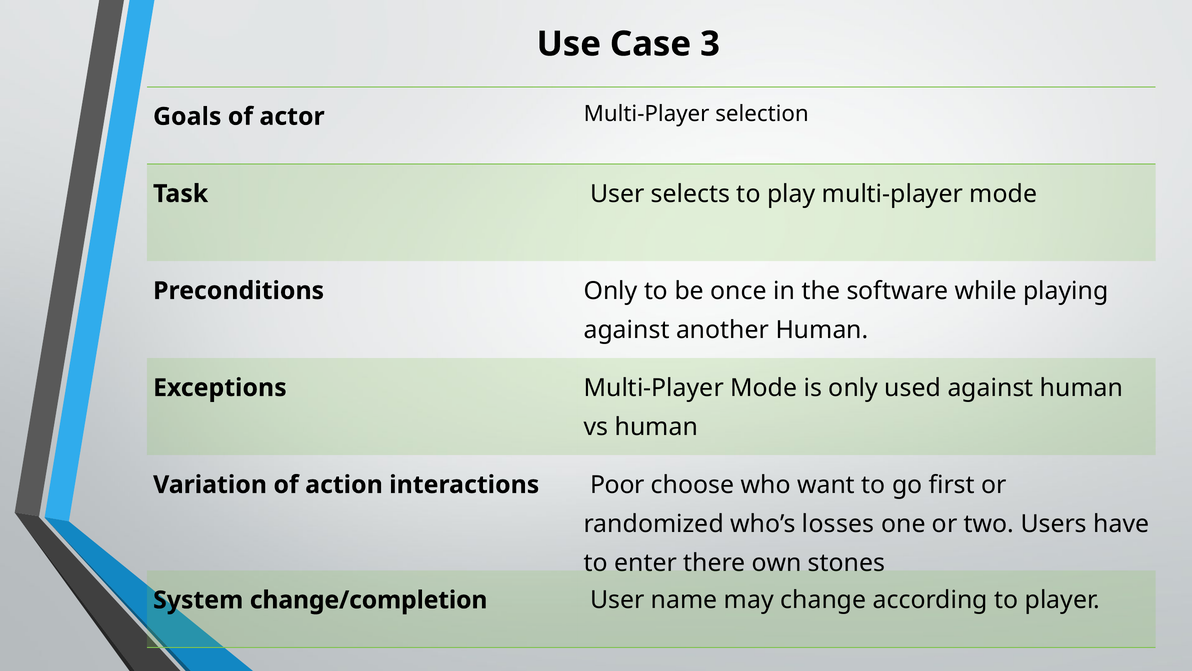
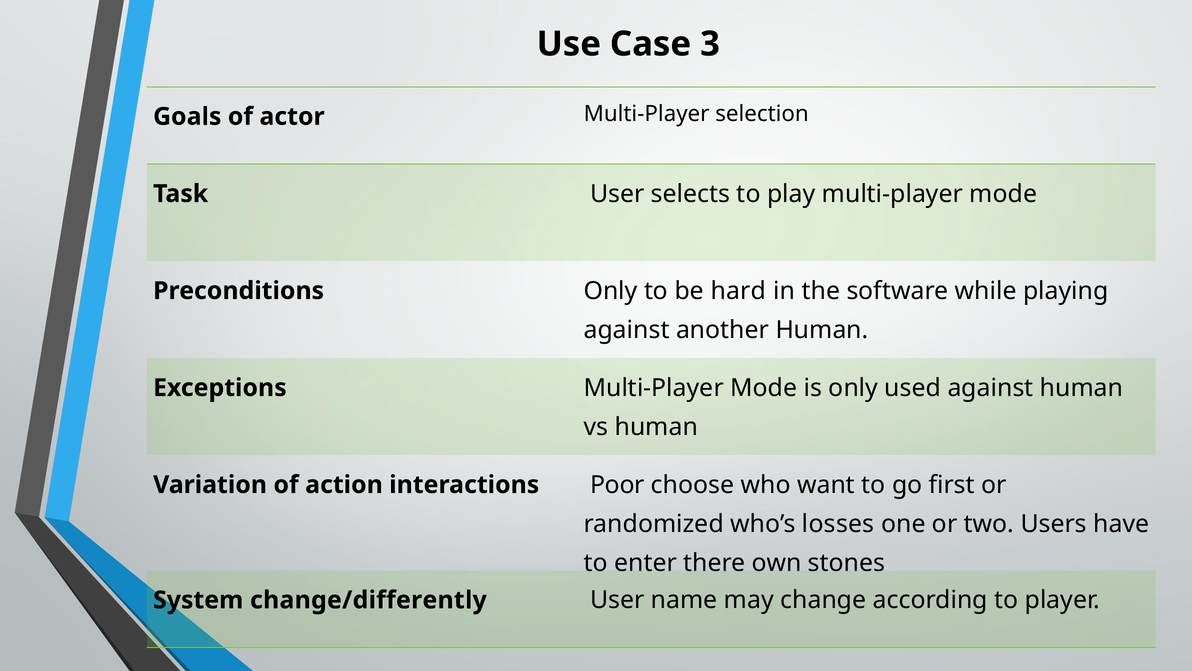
once: once -> hard (738, 291)
change/completion: change/completion -> change/differently (368, 600)
